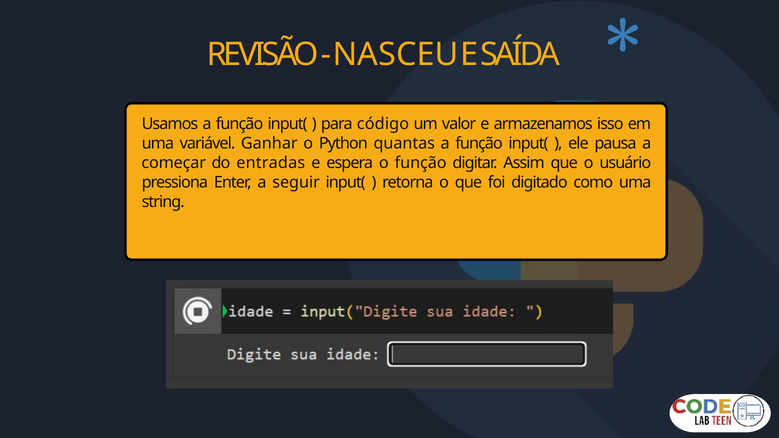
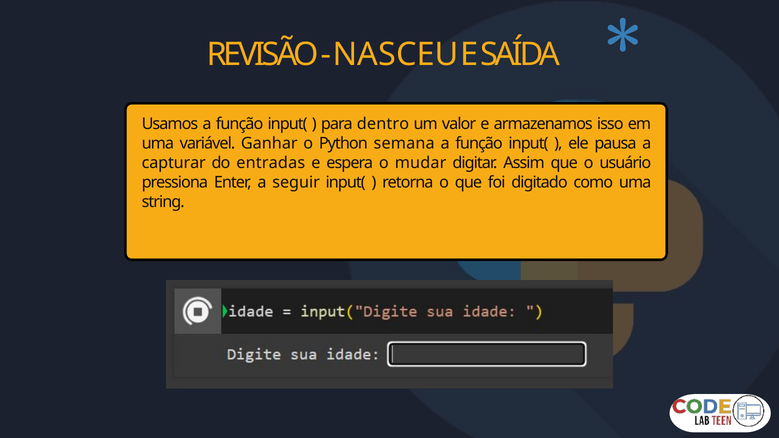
código: código -> dentro (383, 124)
quantas: quantas -> semana (404, 143)
começar: começar -> capturar (174, 163)
o função: função -> mudar (421, 163)
